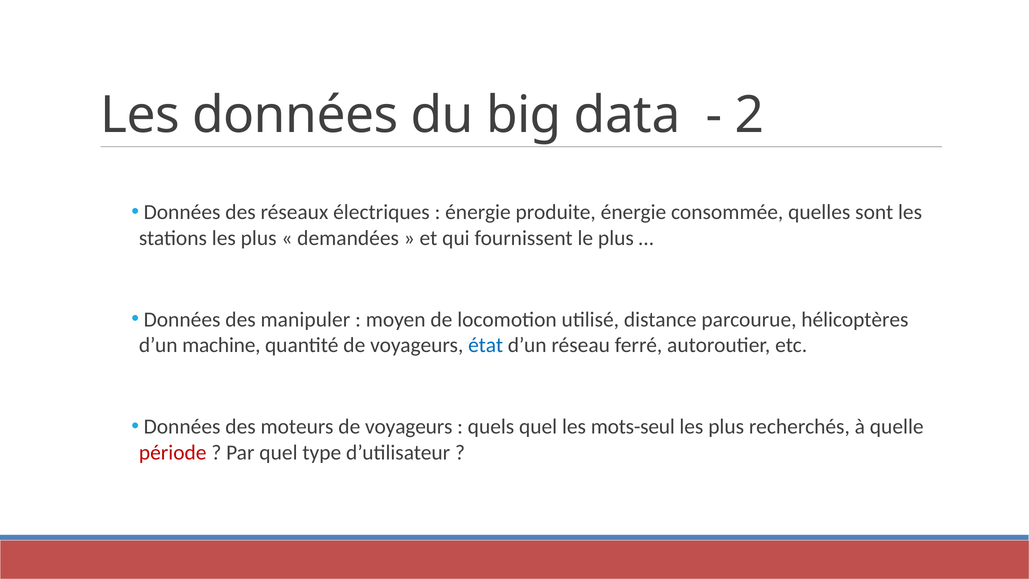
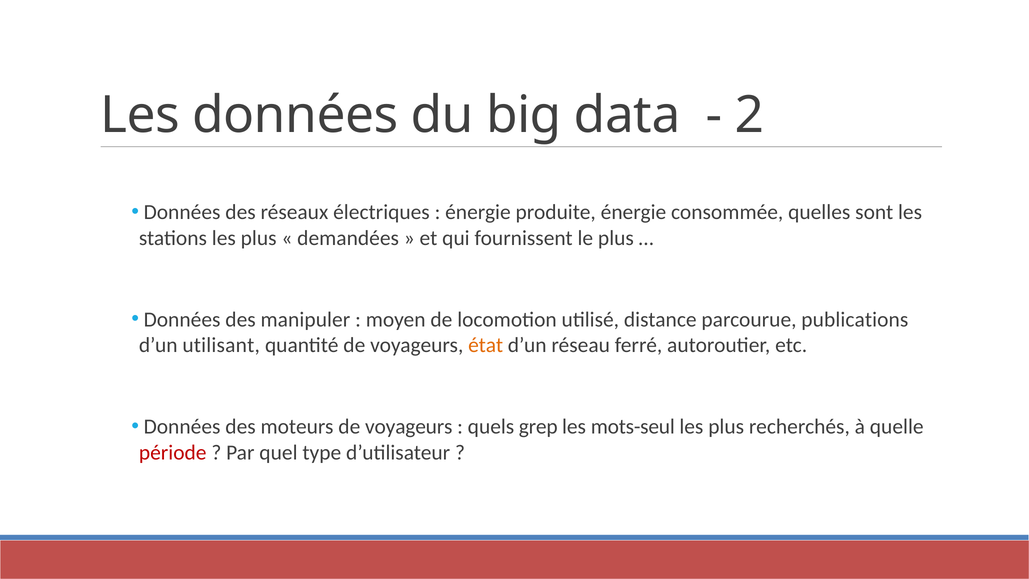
hélicoptères: hélicoptères -> publications (855, 319)
machine: machine -> utilisant (221, 345)
état colour: blue -> orange (486, 345)
quels quel: quel -> grep (538, 427)
